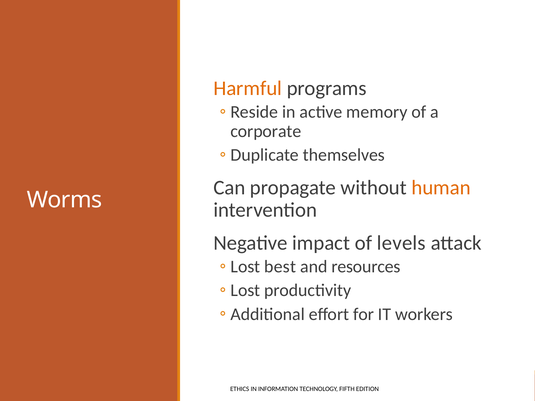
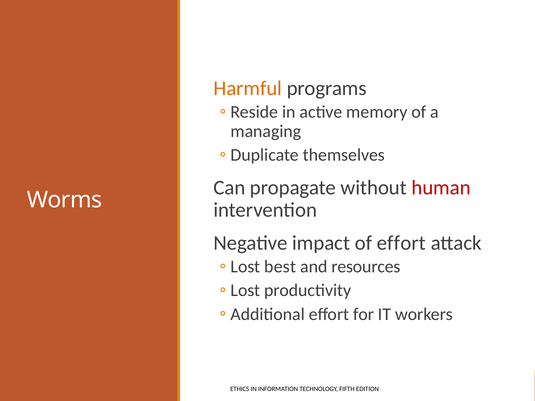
corporate: corporate -> managing (266, 131)
human colour: orange -> red (441, 188)
of levels: levels -> effort (401, 243)
